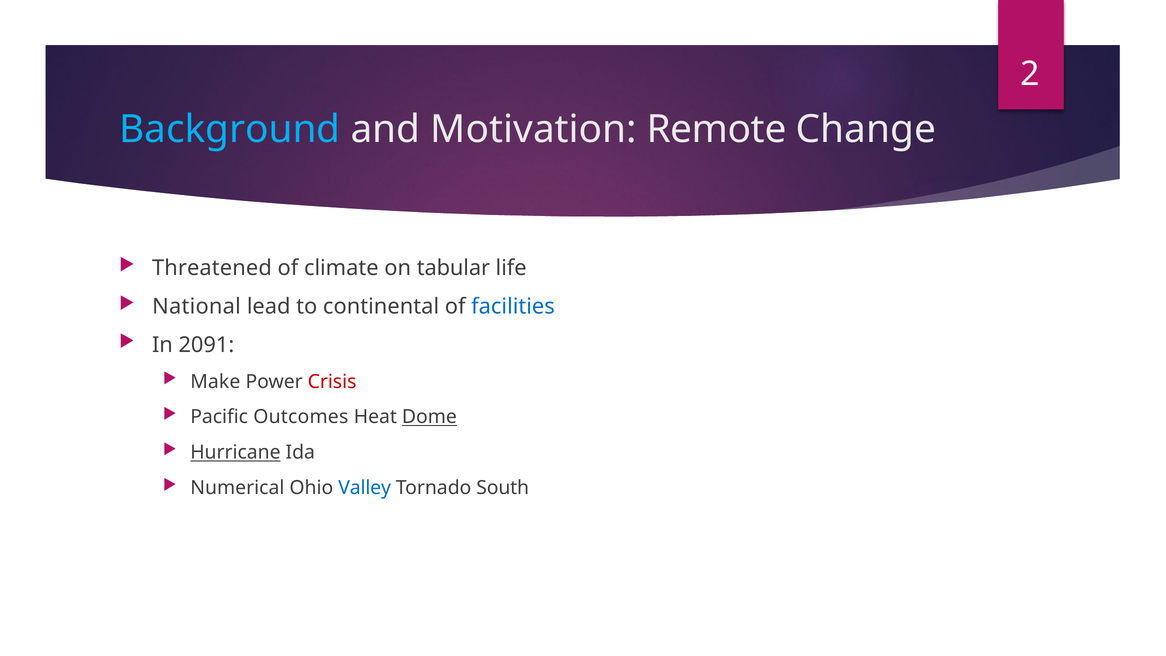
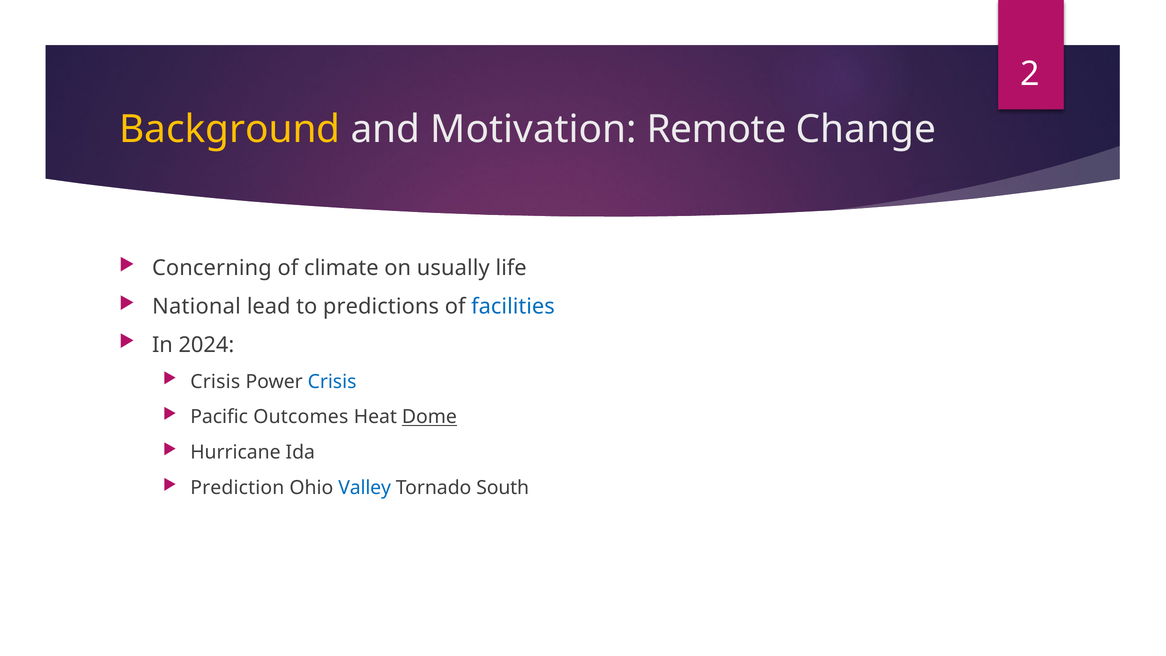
Background colour: light blue -> yellow (230, 130)
Threatened: Threatened -> Concerning (212, 268)
tabular: tabular -> usually (453, 268)
continental: continental -> predictions (381, 306)
2091: 2091 -> 2024 (206, 345)
Make: Make -> Crisis (215, 382)
Crisis colour: red -> blue (332, 382)
Hurricane underline: present -> none (235, 452)
Numerical: Numerical -> Prediction (237, 488)
